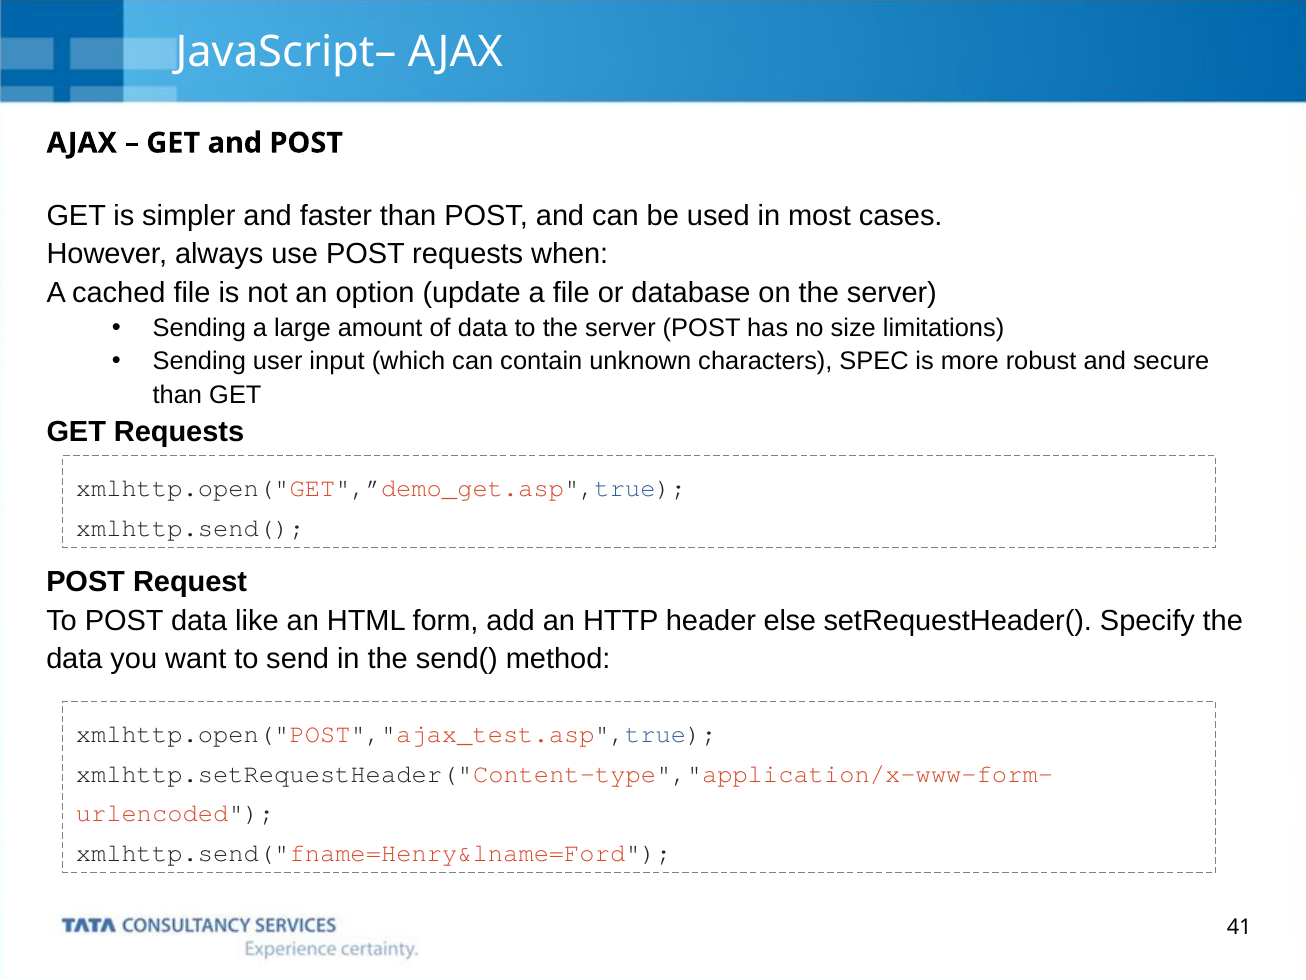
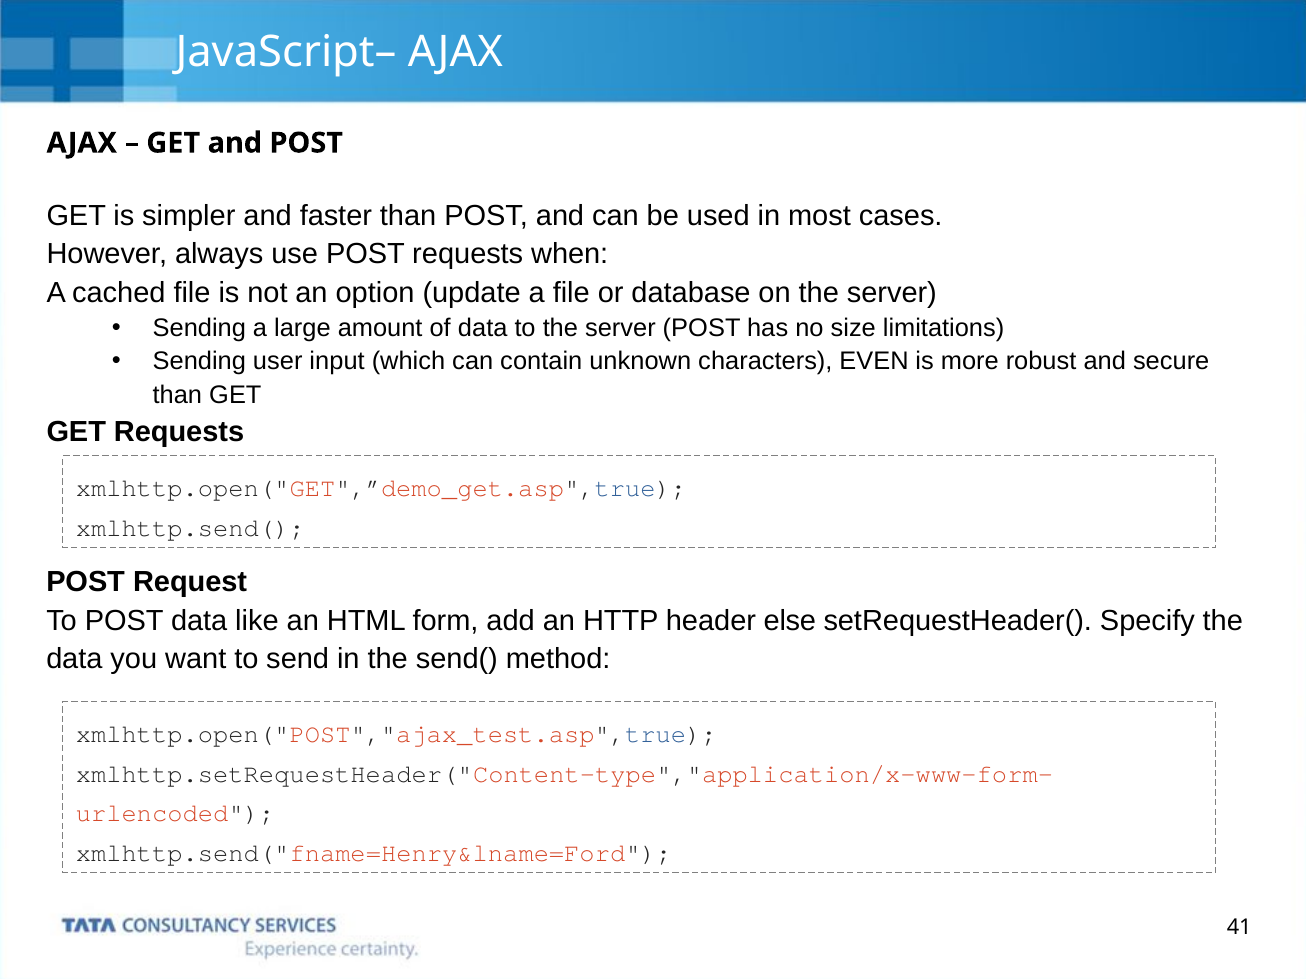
SPEC: SPEC -> EVEN (874, 361)
